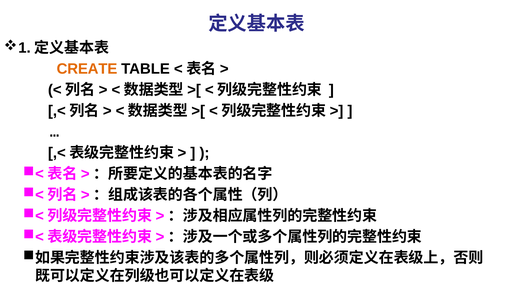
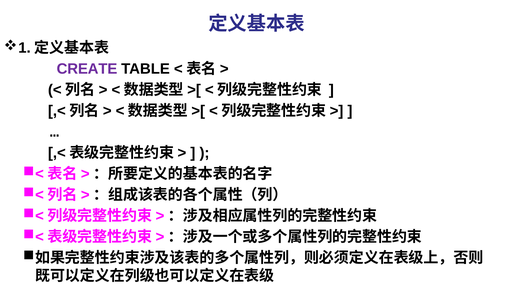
CREATE colour: orange -> purple (87, 69)
